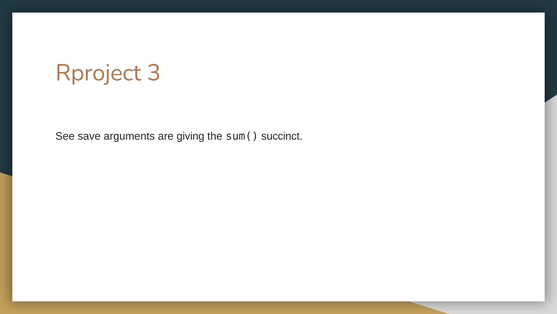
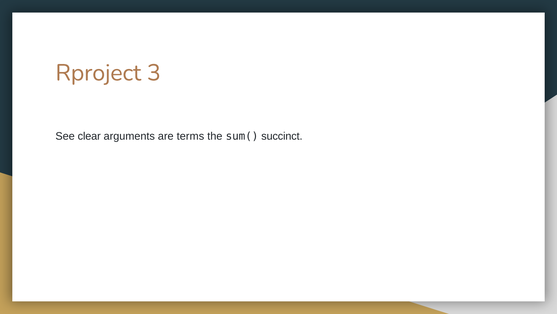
save: save -> clear (89, 136)
giving: giving -> terms (190, 136)
